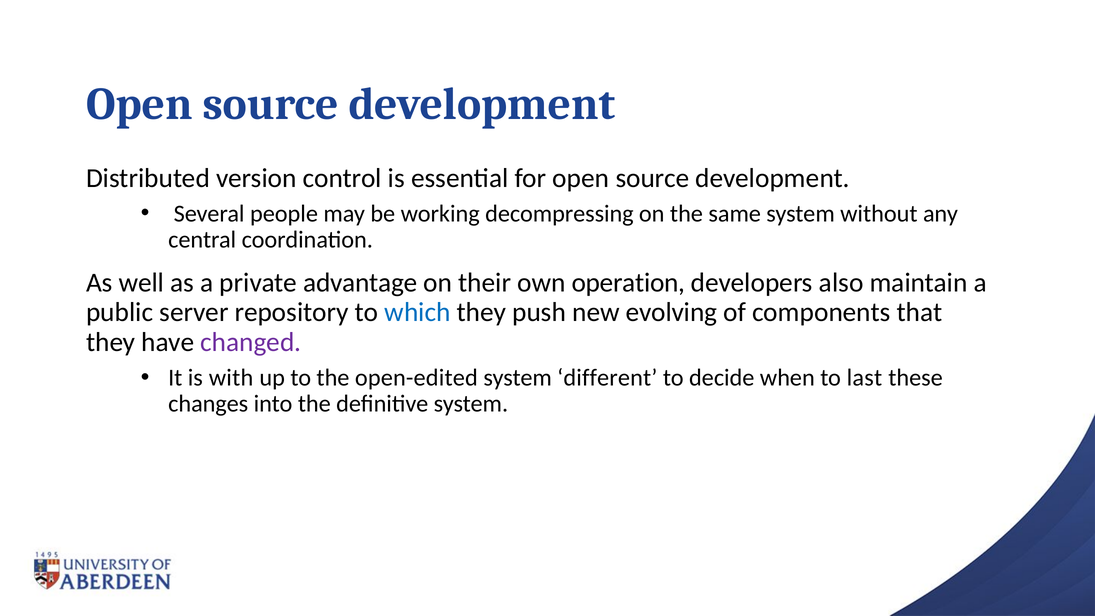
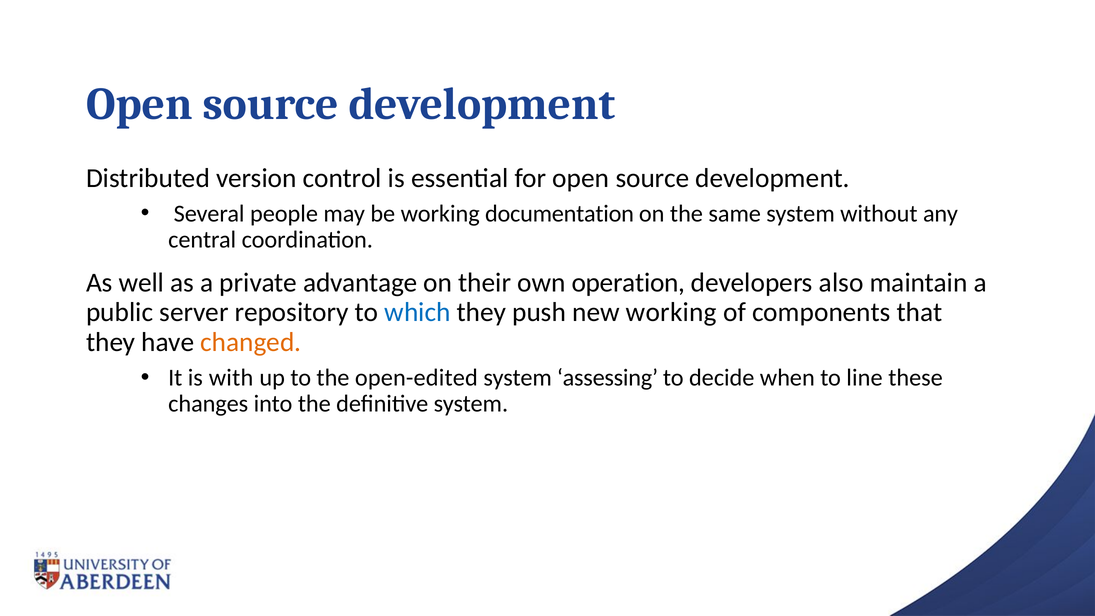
decompressing: decompressing -> documentation (560, 213)
new evolving: evolving -> working (671, 312)
changed colour: purple -> orange (251, 342)
different: different -> assessing (607, 378)
last: last -> line (865, 378)
